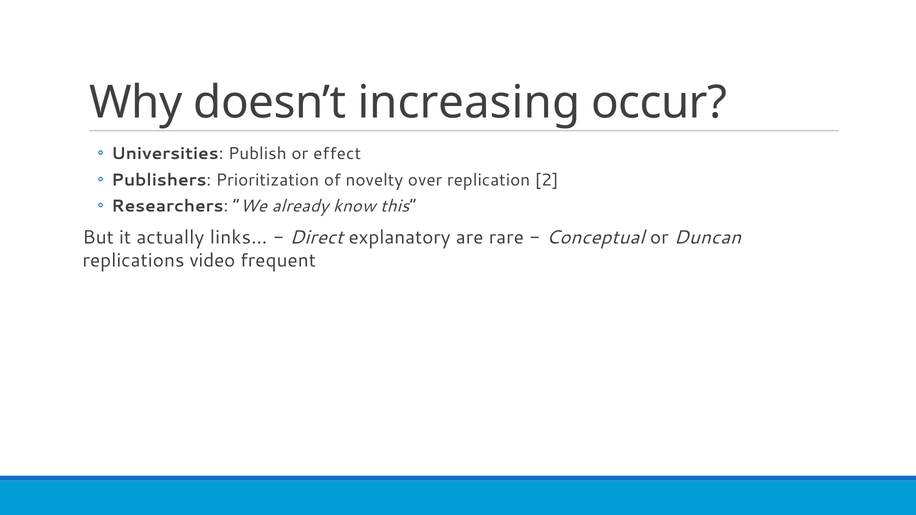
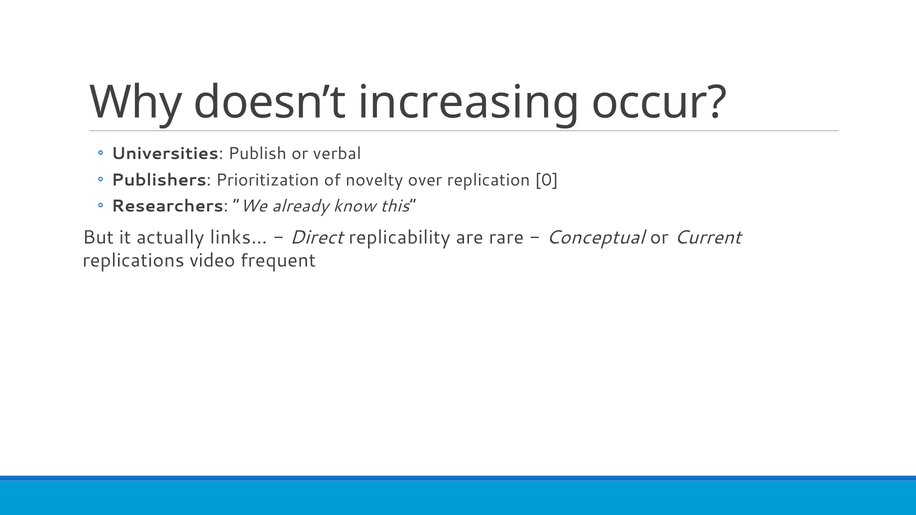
effect: effect -> verbal (337, 154)
2: 2 -> 0 (547, 180)
explanatory: explanatory -> replicability (399, 238)
Duncan: Duncan -> Current (708, 238)
